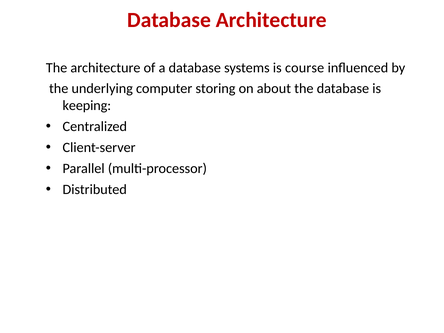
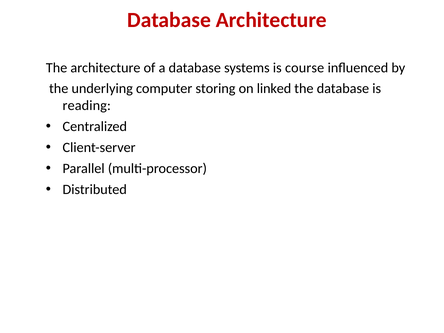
about: about -> linked (274, 89)
keeping: keeping -> reading (87, 106)
